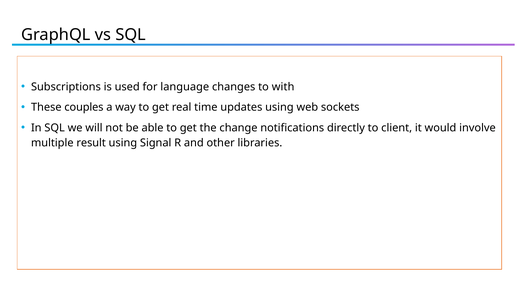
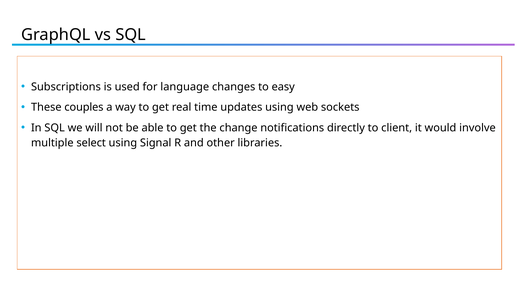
with: with -> easy (283, 87)
result: result -> select (91, 143)
